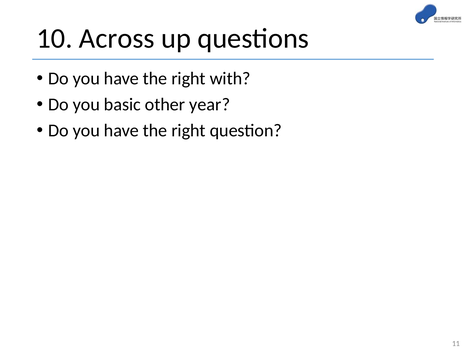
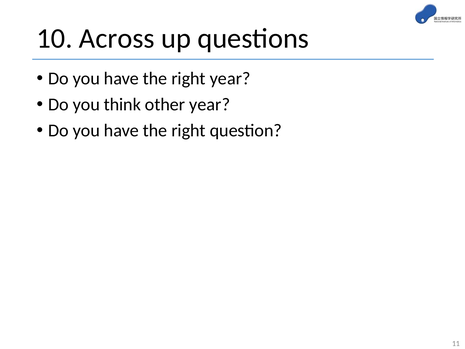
right with: with -> year (230, 79)
basic: basic -> think (122, 105)
